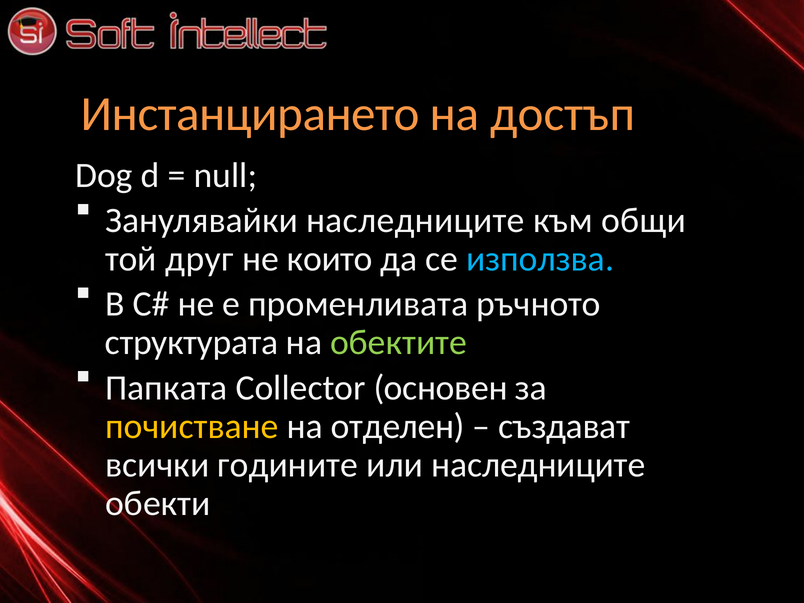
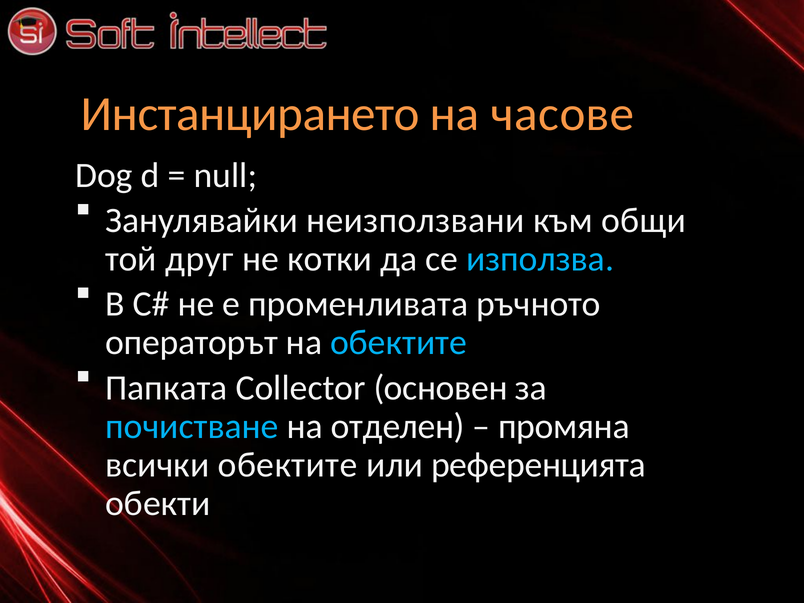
достъп: достъп -> часове (563, 114)
Занулявайки наследниците: наследниците -> неизползвани (415, 220)
които: които -> котки (330, 259)
структурата: структурата -> операторът (192, 343)
обектите colour: light green -> light blue (399, 343)
почистване colour: yellow -> light blue (192, 426)
създават: създават -> промяна (564, 426)
всички годините: годините -> обектите (288, 465)
или наследниците: наследниците -> референцията (538, 465)
